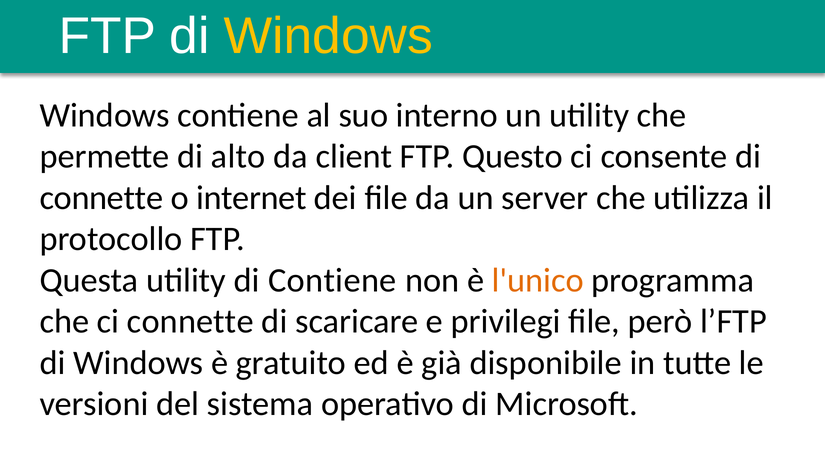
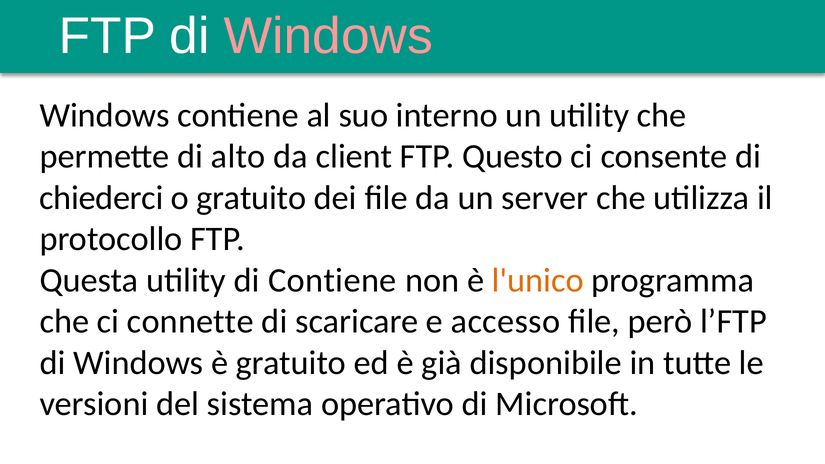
Windows colour: yellow -> pink (328, 36)
connette: connette -> chiederci (101, 198)
o internet: internet -> gratuito (251, 198)
privilegi: privilegi -> accesso (506, 322)
